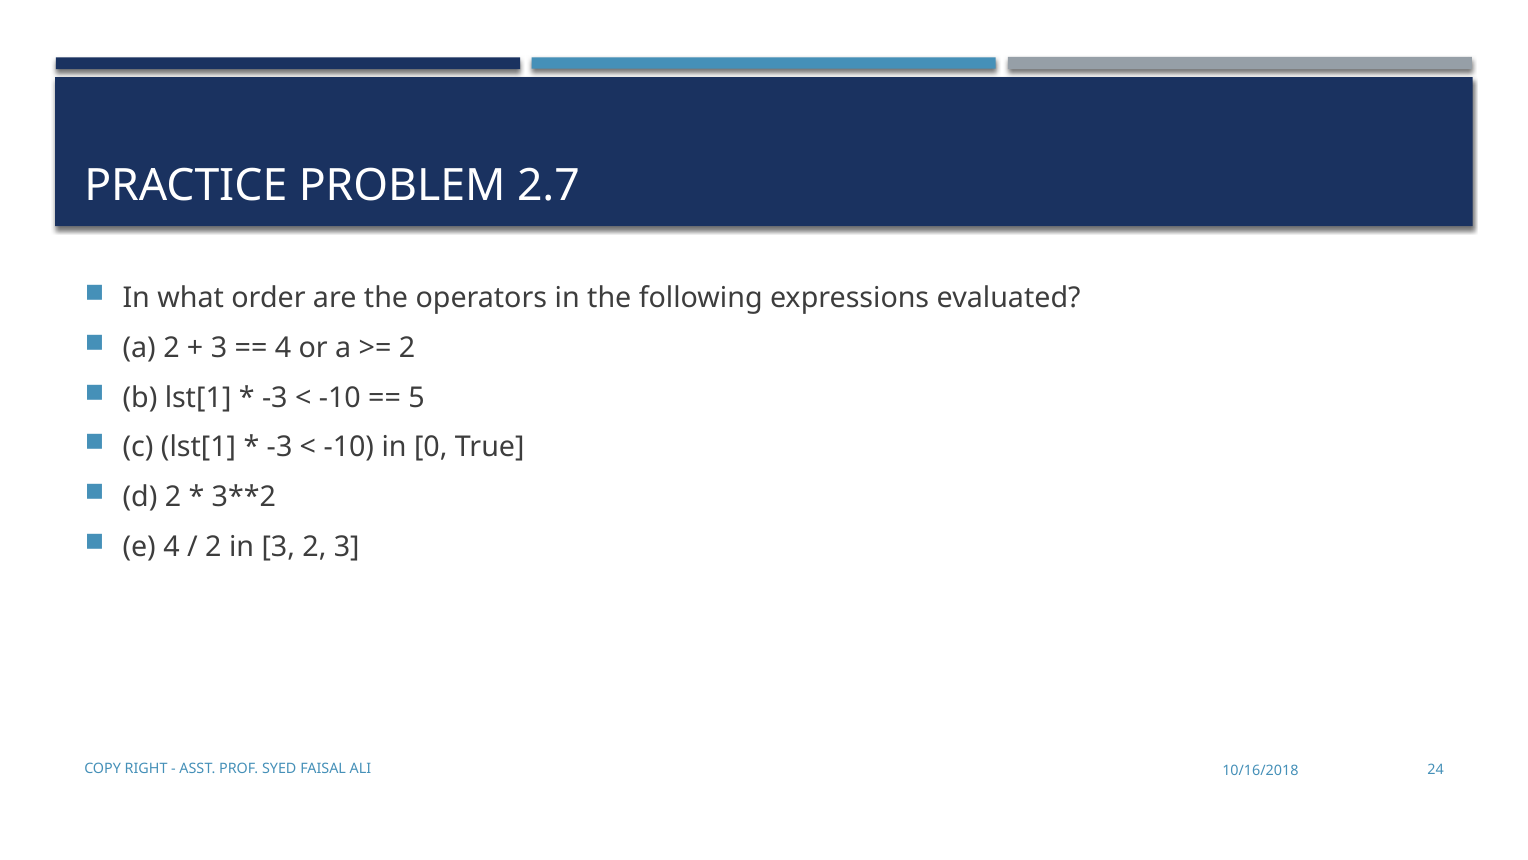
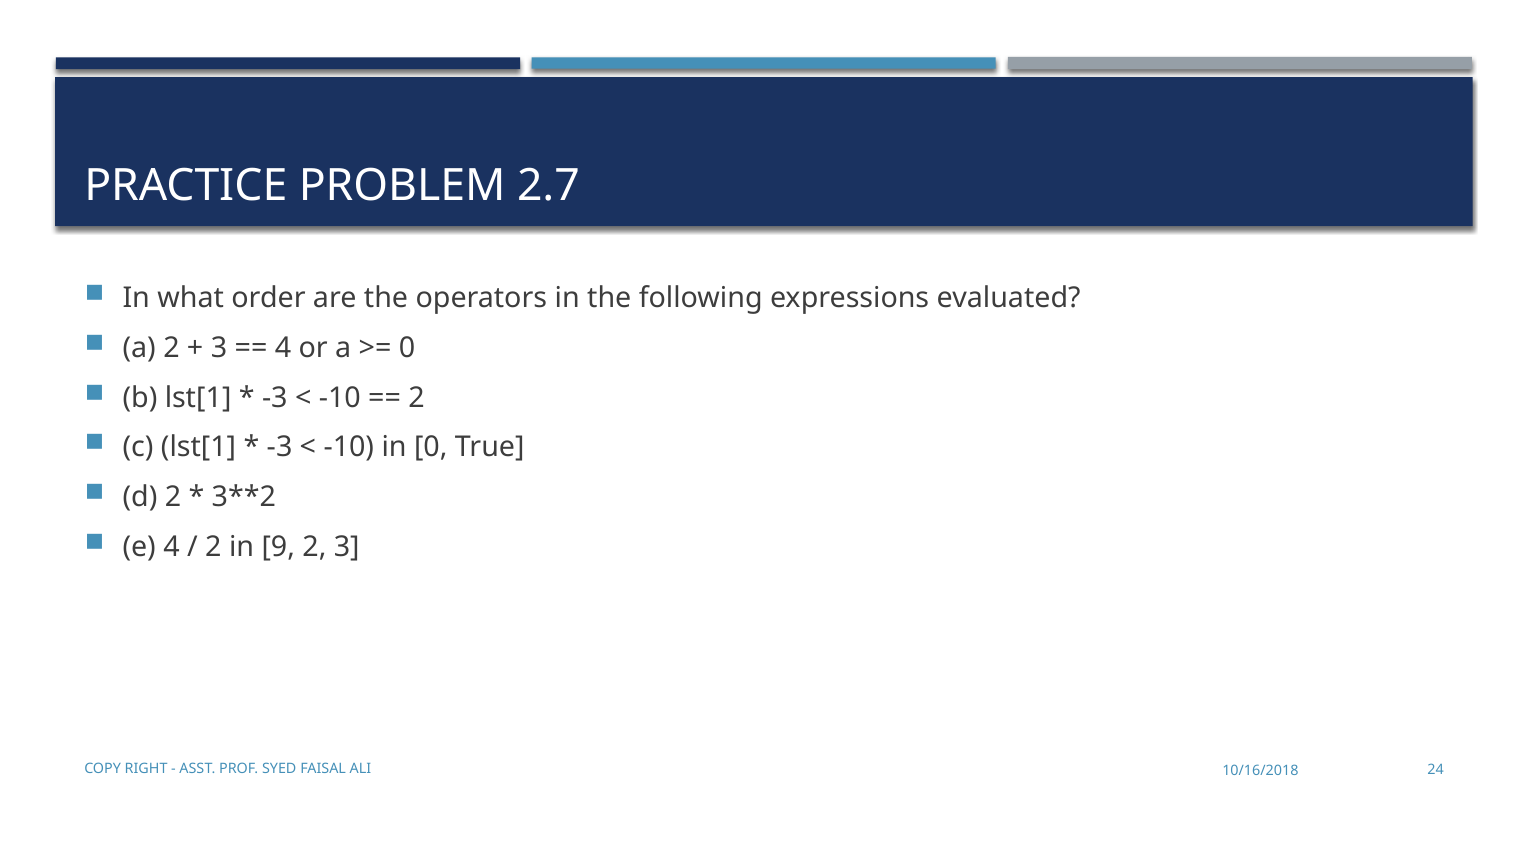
2: 2 -> 0 (407, 348)
5: 5 -> 2 (417, 398)
in 3: 3 -> 9 (278, 547)
